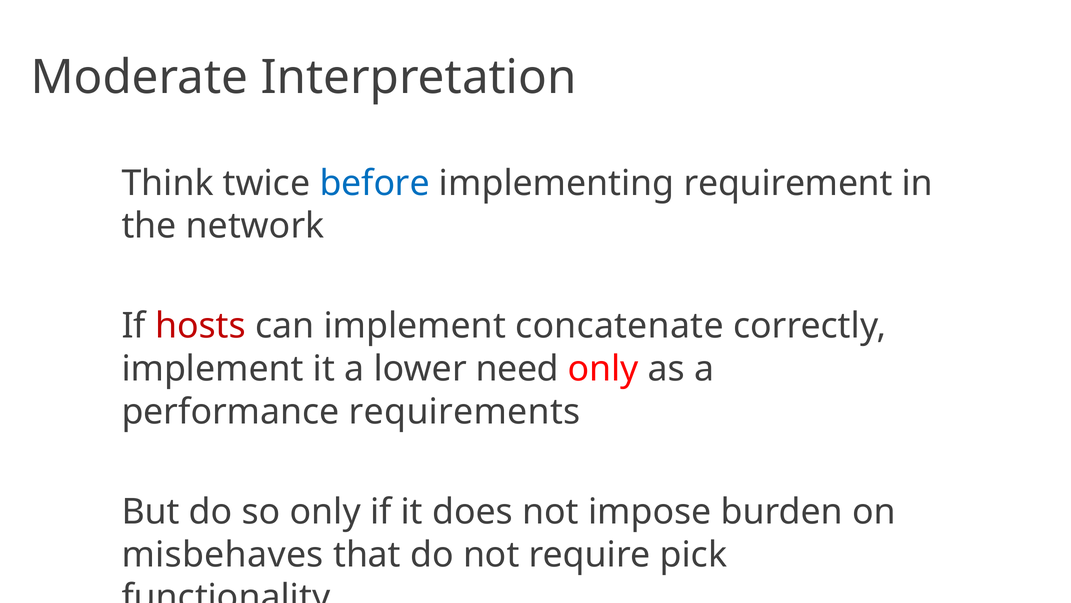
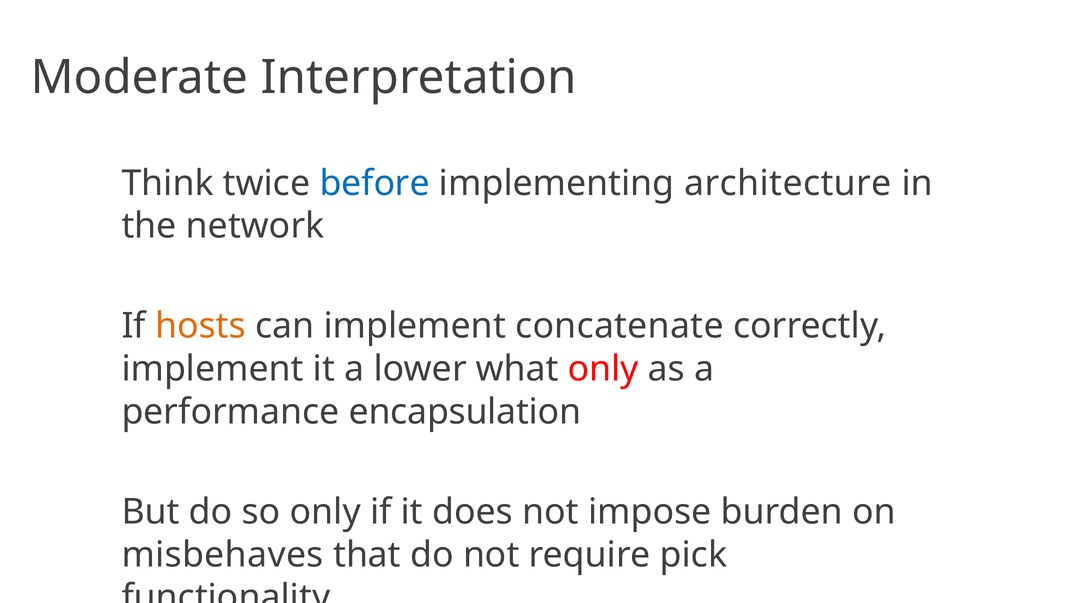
requirement: requirement -> architecture (788, 183)
hosts colour: red -> orange (200, 326)
need: need -> what (517, 369)
requirements: requirements -> encapsulation (465, 412)
